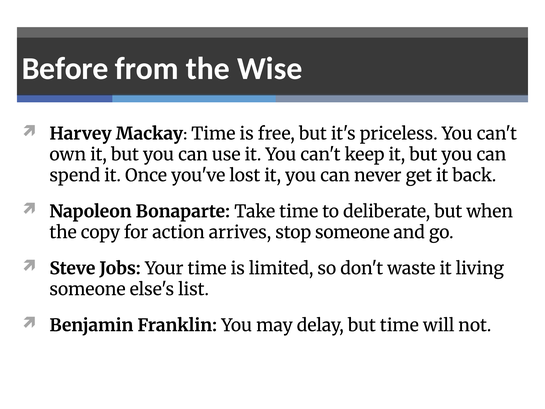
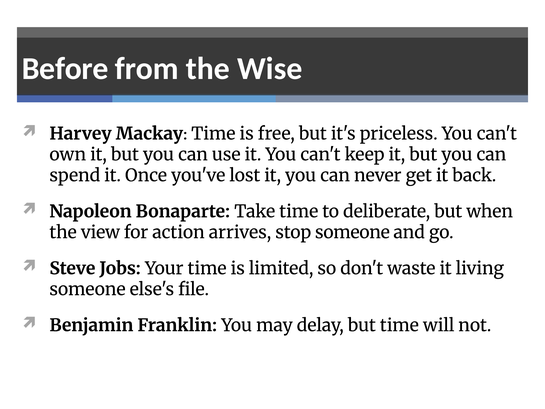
copy: copy -> view (100, 232)
list: list -> file (194, 289)
